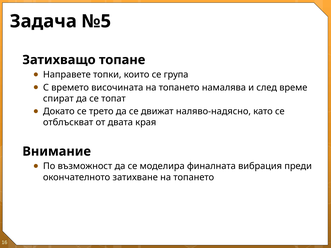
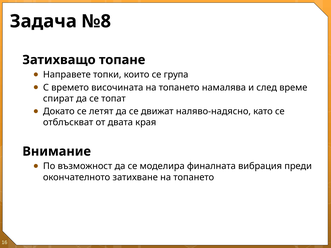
№5: №5 -> №8 (96, 21)
трето: трето -> летят (101, 112)
